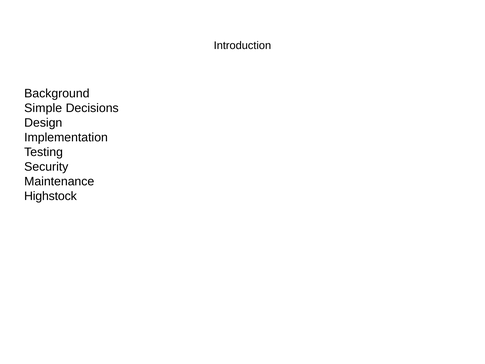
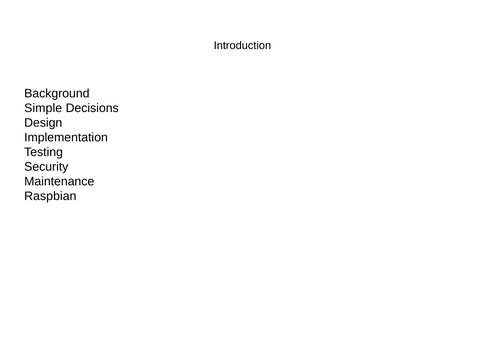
Highstock: Highstock -> Raspbian (50, 196)
